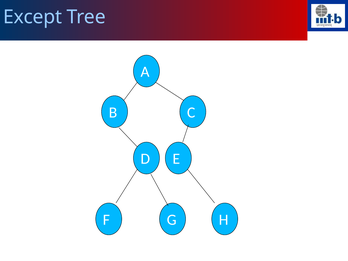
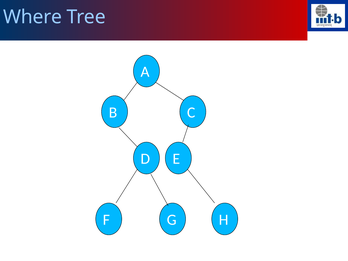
Except: Except -> Where (33, 17)
